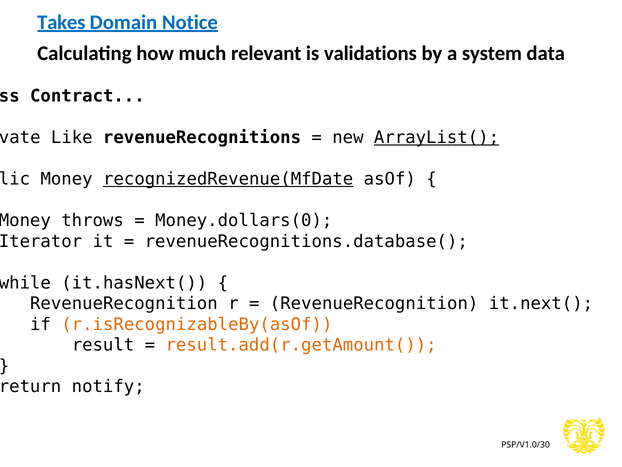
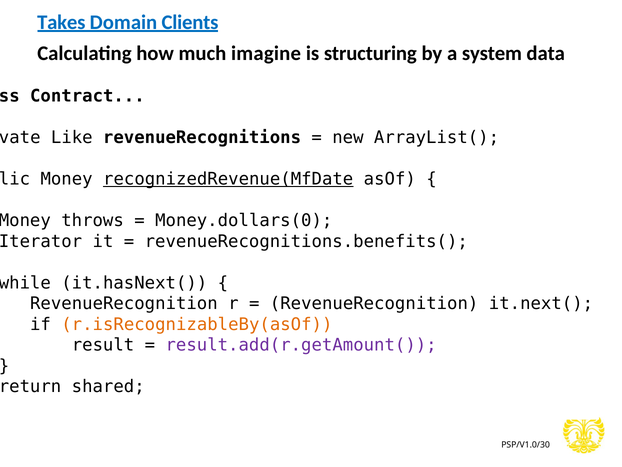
Notice: Notice -> Clients (190, 22)
relevant: relevant -> imagine (266, 53)
validations: validations -> structuring (370, 53)
ArrayList( underline: present -> none (437, 137)
revenueRecognitions.database(: revenueRecognitions.database( -> revenueRecognitions.benefits( (306, 241)
result.add(r.getAmount( colour: orange -> purple (301, 345)
notify: notify -> shared (108, 386)
